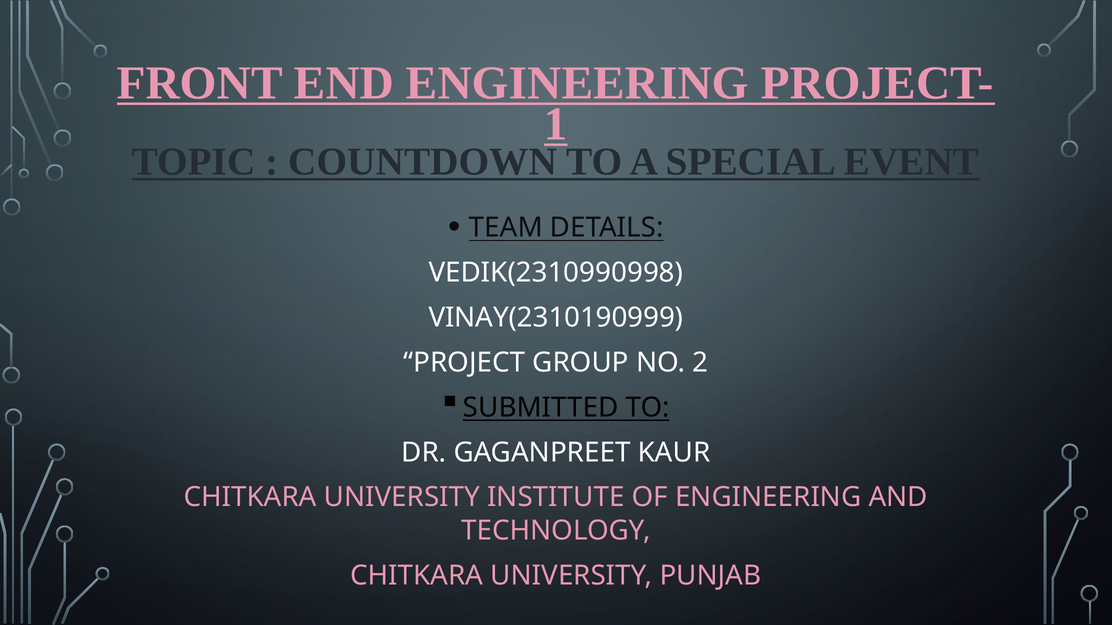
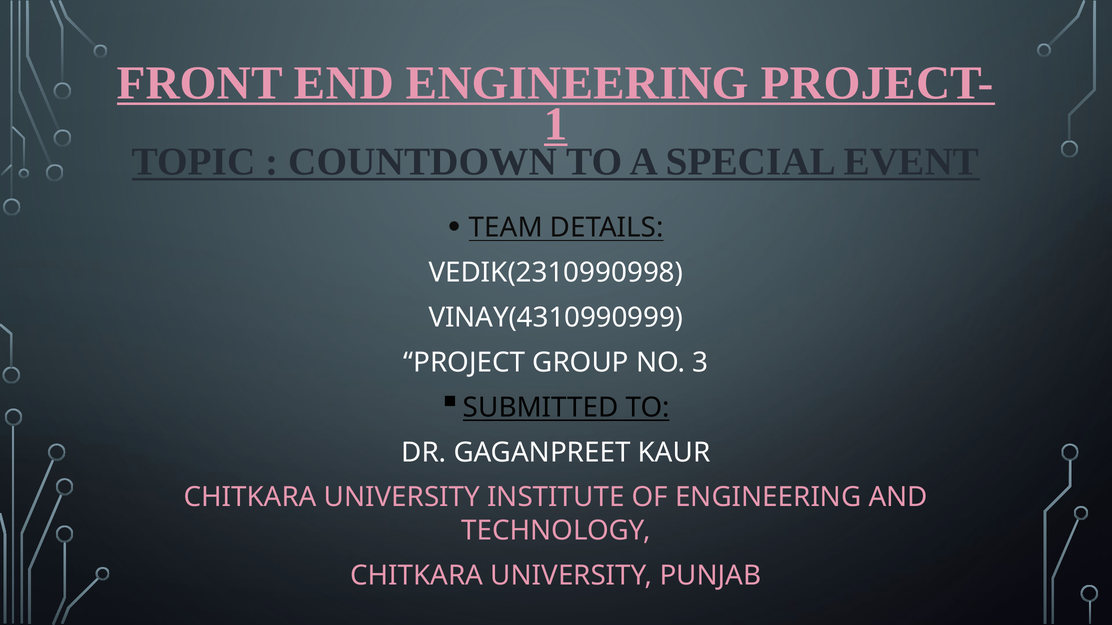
VINAY(2310190999: VINAY(2310190999 -> VINAY(4310990999 (556, 318)
2: 2 -> 3 (700, 363)
